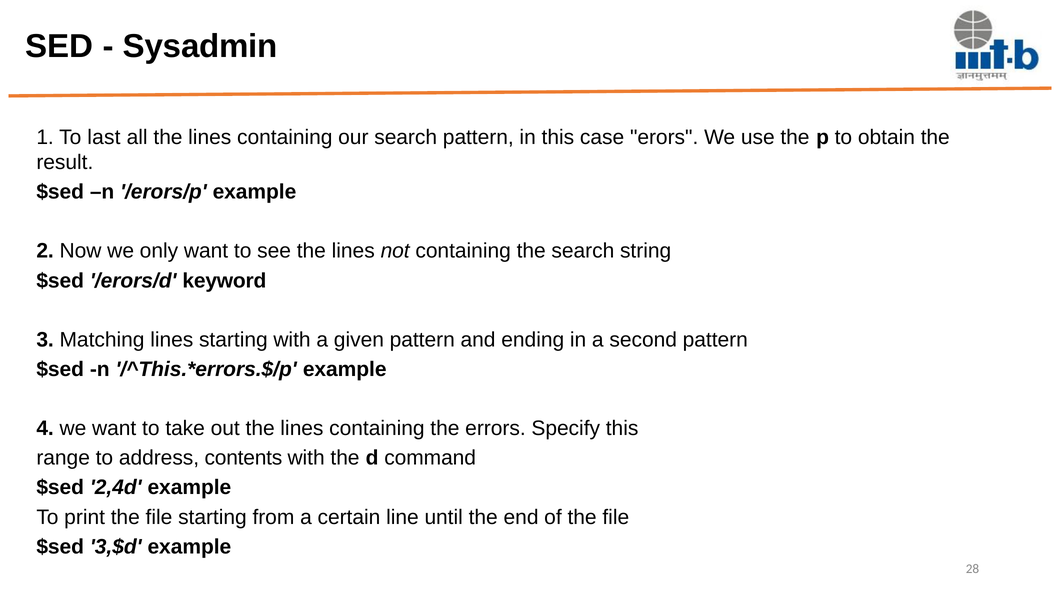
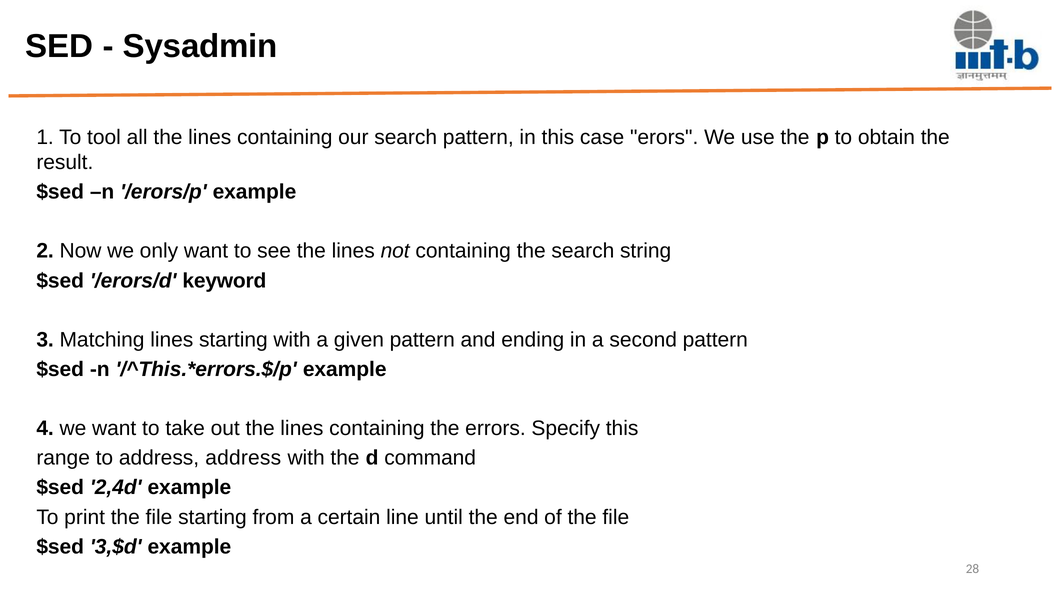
last: last -> tool (104, 137)
address contents: contents -> address (243, 458)
